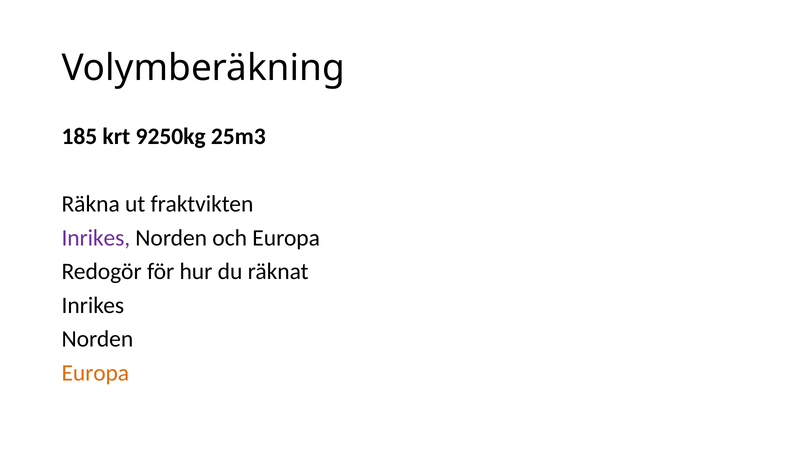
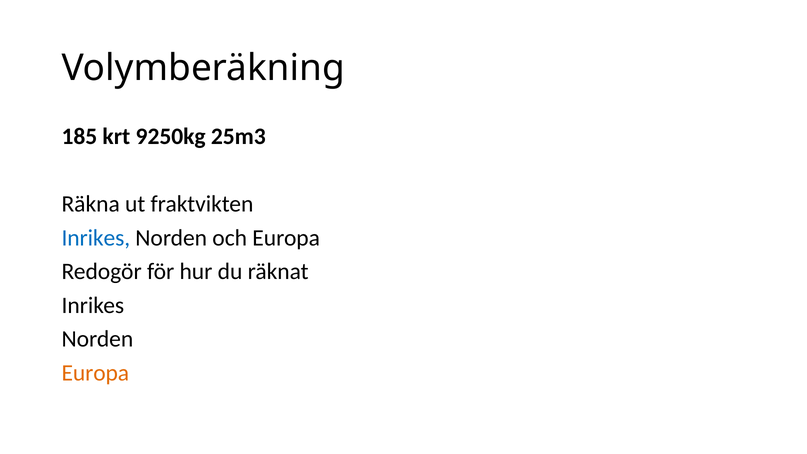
Inrikes colour: purple -> blue (96, 238)
